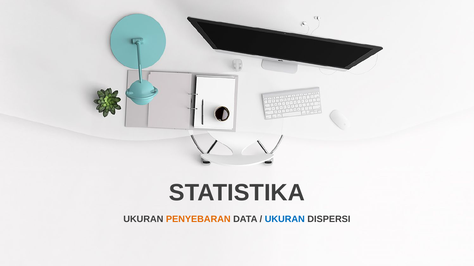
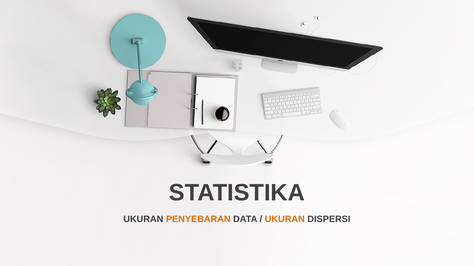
UKURAN colour: blue -> orange (285, 220)
